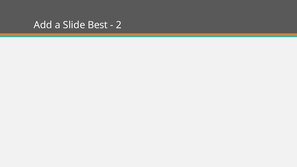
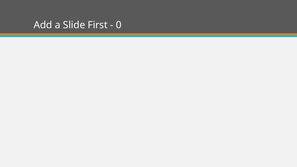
Best: Best -> First (98, 25)
2: 2 -> 0 (119, 25)
